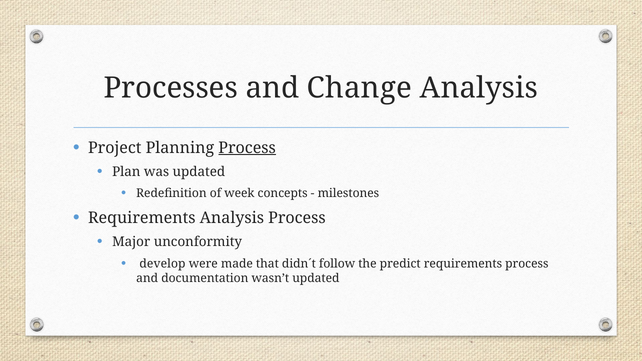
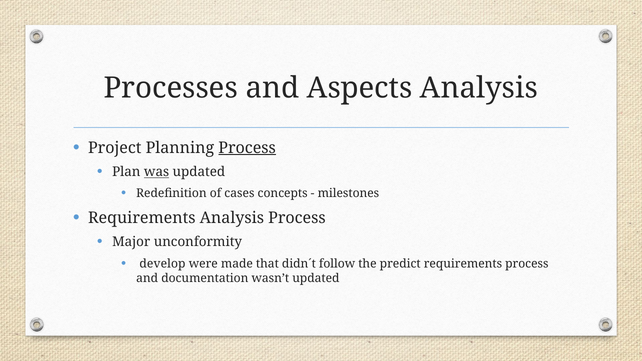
Change: Change -> Aspects (360, 88)
was underline: none -> present (157, 172)
week: week -> cases (239, 194)
